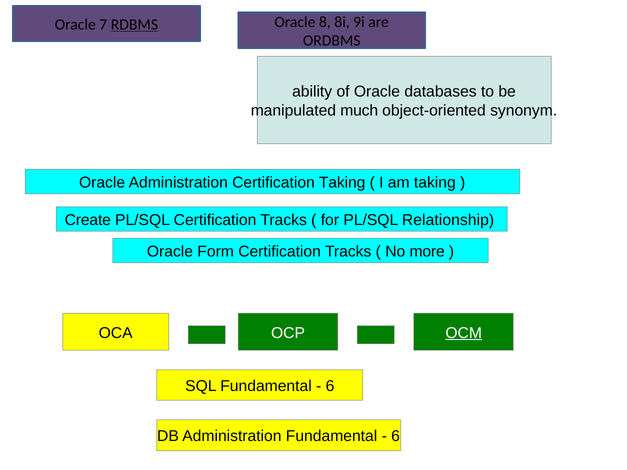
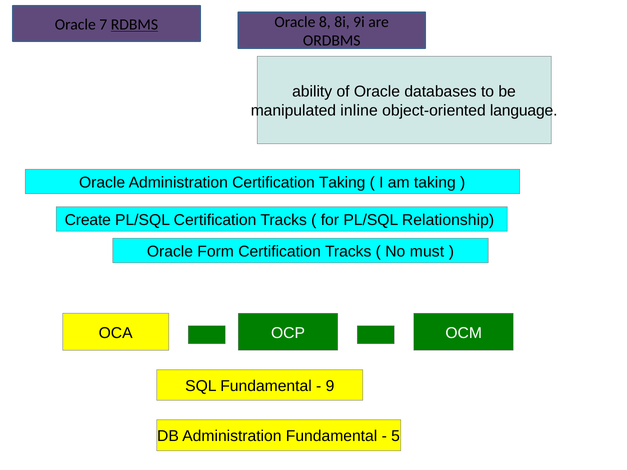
much: much -> inline (359, 111)
synonym: synonym -> language (524, 111)
more: more -> must (427, 252)
OCM underline: present -> none (464, 333)
6: 6 -> 9 (330, 386)
6: 6 -> 5 (395, 437)
